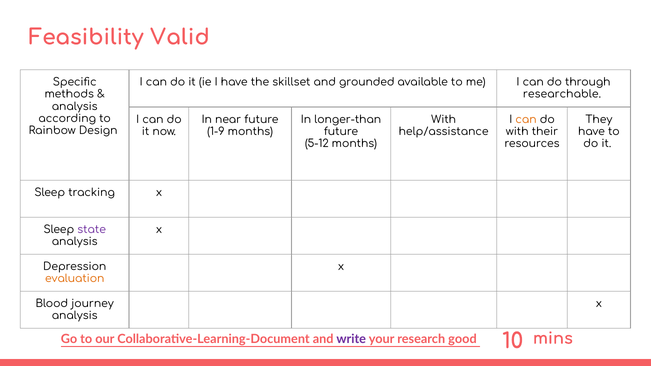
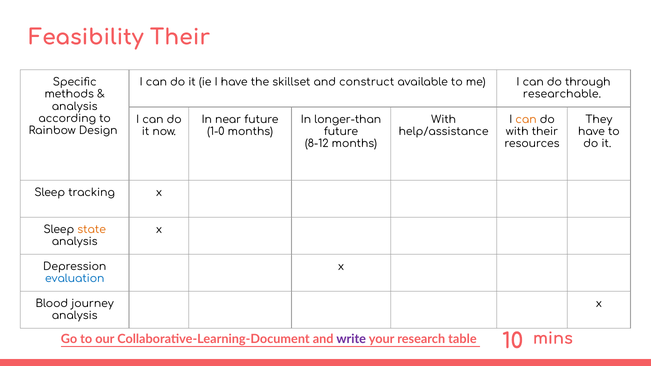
Feasibility Valid: Valid -> Their (180, 37)
grounded: grounded -> construct (367, 82)
1-9: 1-9 -> 1-0 (216, 132)
5-12: 5-12 -> 8-12 (317, 144)
state colour: purple -> orange (92, 230)
evaluation colour: orange -> blue (75, 279)
good: good -> table (462, 339)
